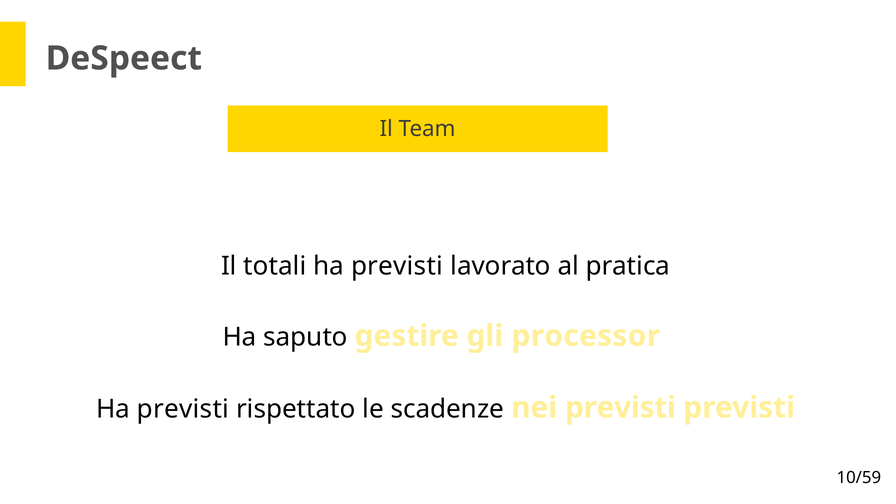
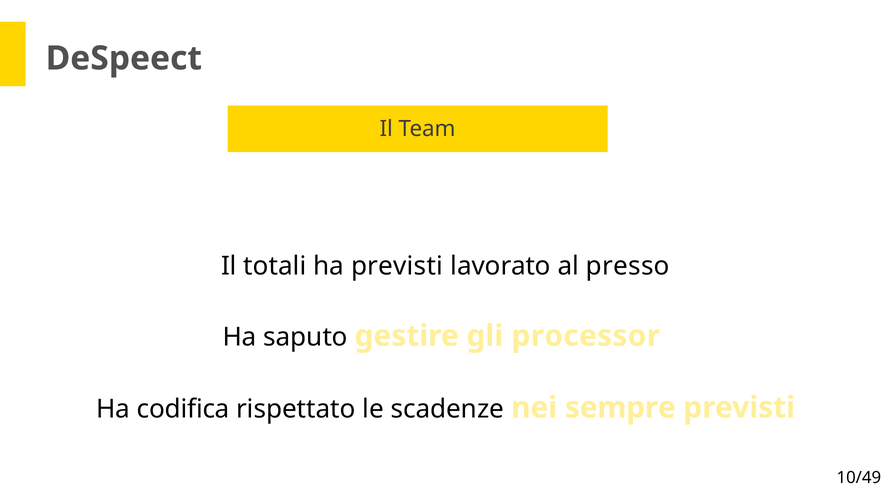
pratica: pratica -> presso (628, 266)
previsti: previsti -> codifica (183, 409)
nei previsti: previsti -> sempre (620, 408)
10/59: 10/59 -> 10/49 (859, 477)
